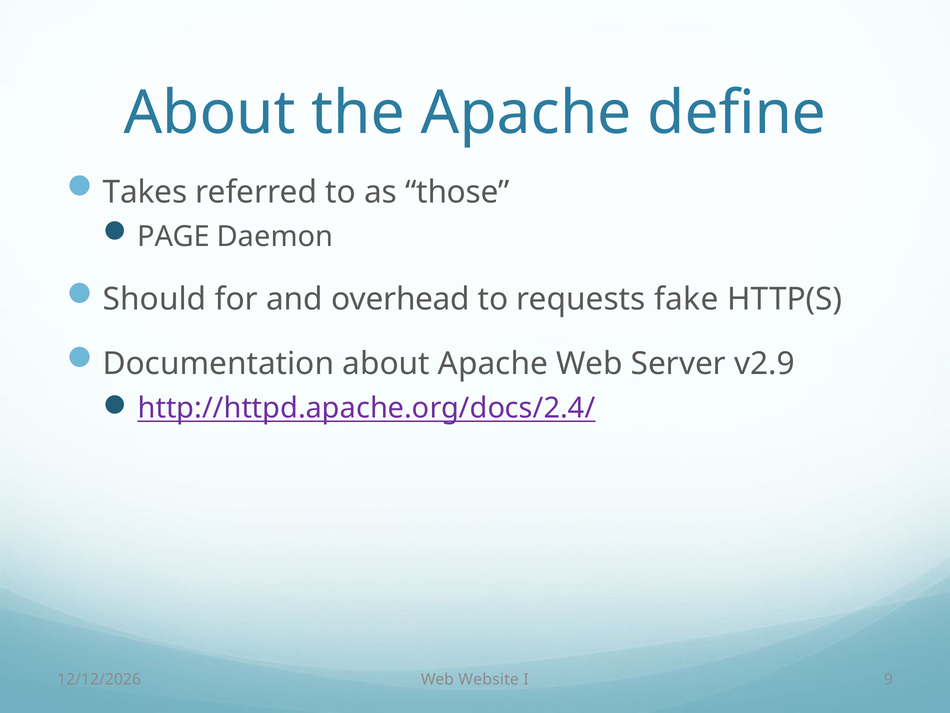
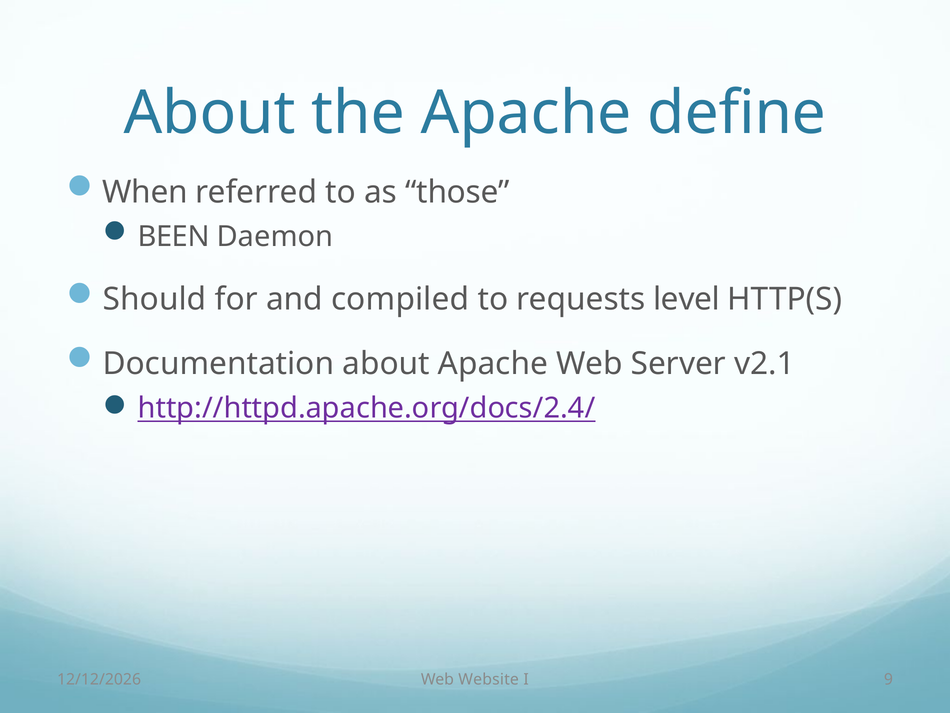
Takes: Takes -> When (145, 192)
PAGE: PAGE -> BEEN (174, 236)
overhead: overhead -> compiled (400, 299)
fake: fake -> level (687, 299)
v2.9: v2.9 -> v2.1 (765, 364)
